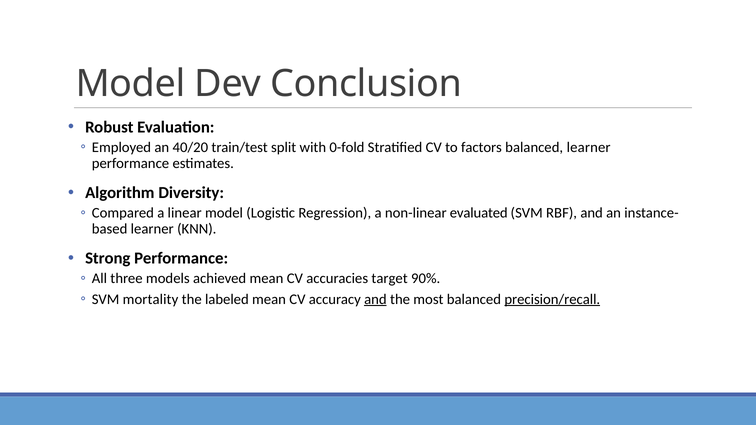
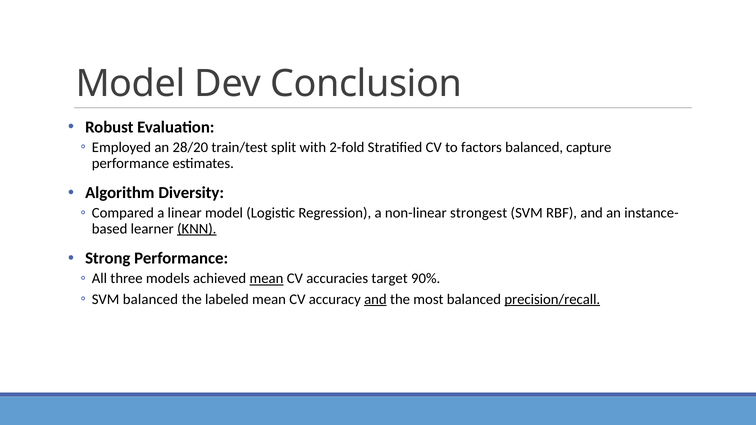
40/20: 40/20 -> 28/20 (190, 147)
0-fold: 0-fold -> 2-fold (347, 147)
balanced learner: learner -> capture (589, 147)
evaluated: evaluated -> strongest (479, 213)
KNN underline: none -> present (197, 229)
mean underline: none -> present (266, 279)
SVM mortality: mortality -> balanced (150, 299)
